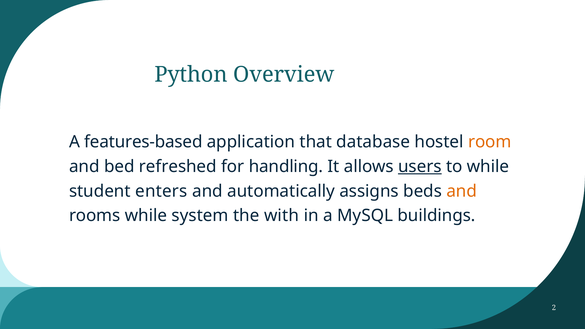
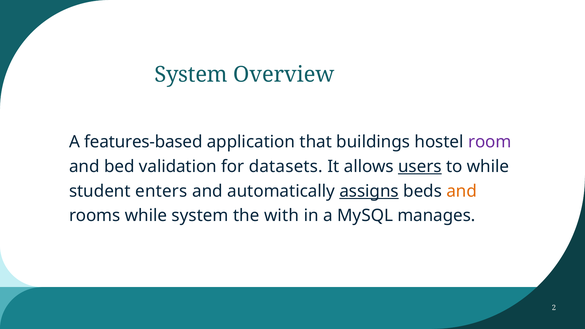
Python: Python -> System (191, 74)
database: database -> buildings (373, 142)
room colour: orange -> purple (490, 142)
refreshed: refreshed -> validation (178, 167)
handling: handling -> datasets (286, 167)
assigns underline: none -> present (369, 191)
buildings: buildings -> manages (436, 216)
